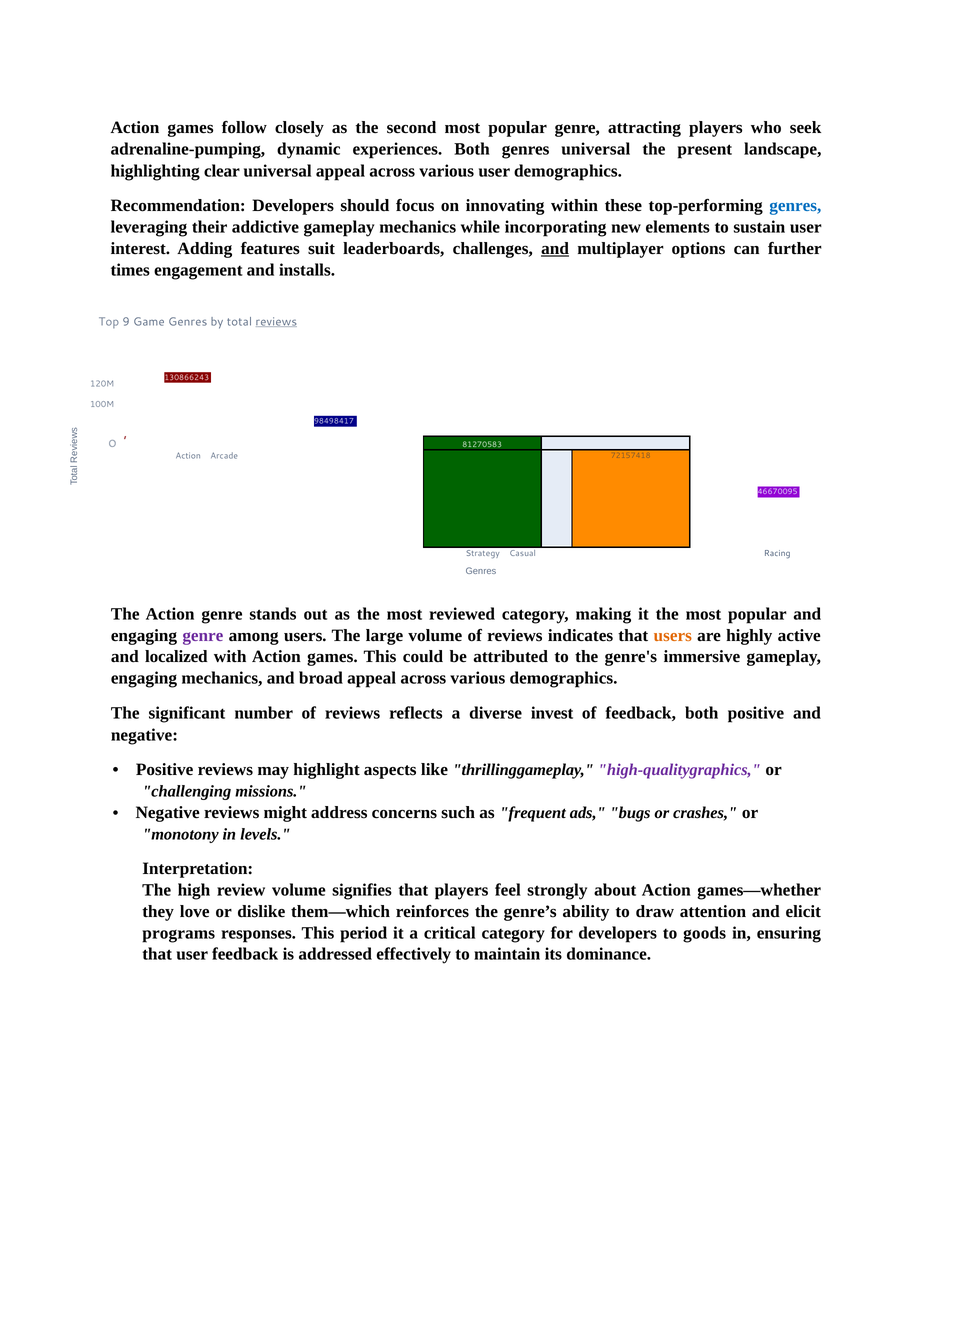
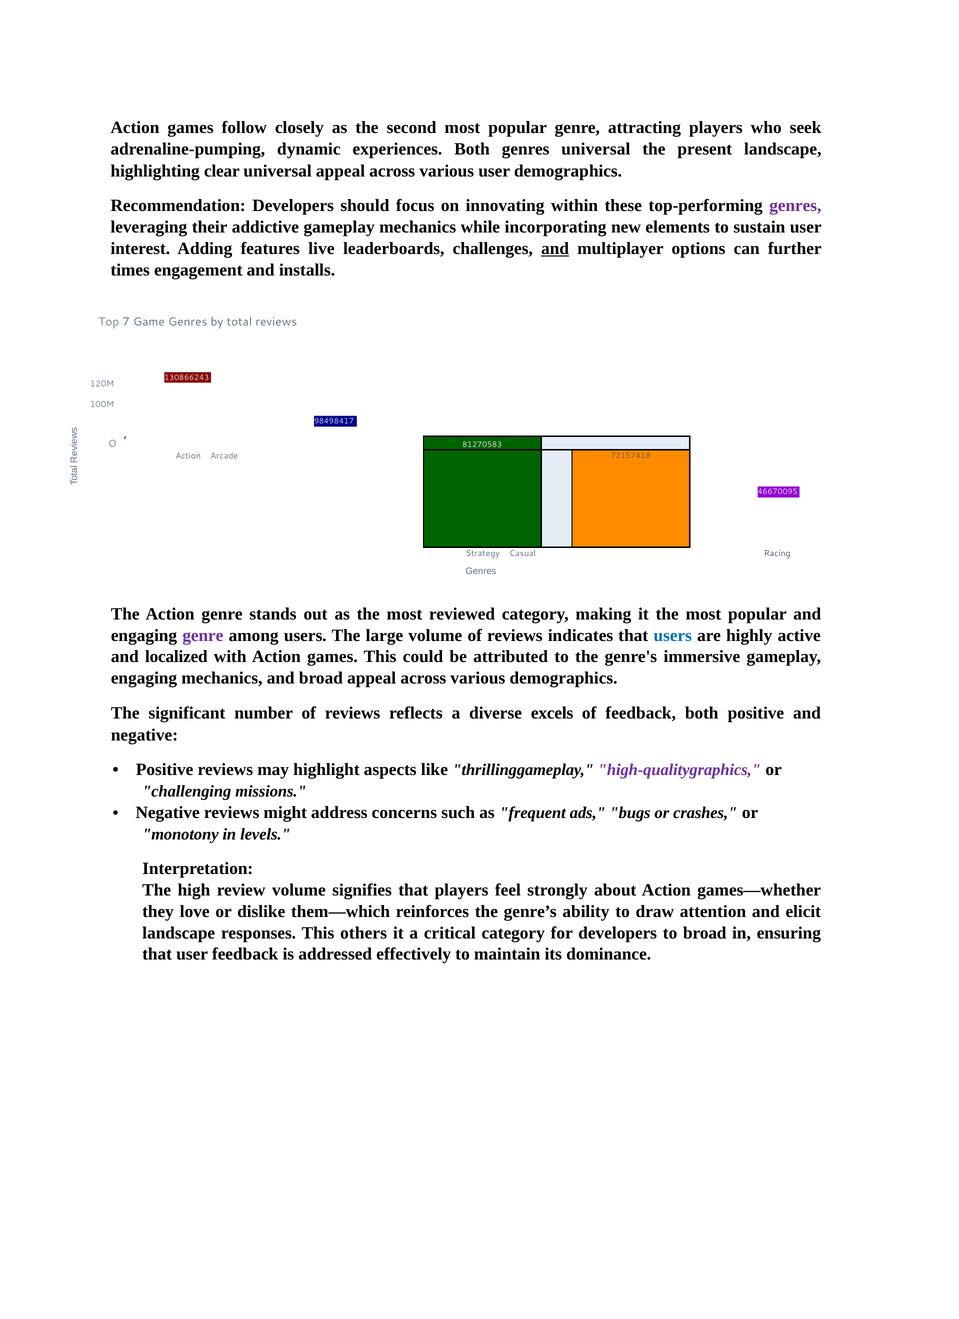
genres colour: blue -> purple (795, 206)
suit: suit -> live (321, 248)
9: 9 -> 7 (126, 322)
reviews underline: present -> none (276, 322)
users colour: orange -> blue (673, 635)
invest: invest -> excels (552, 713)
programs: programs -> landscape (179, 933)
period: period -> others (364, 933)
to goods: goods -> broad (705, 933)
